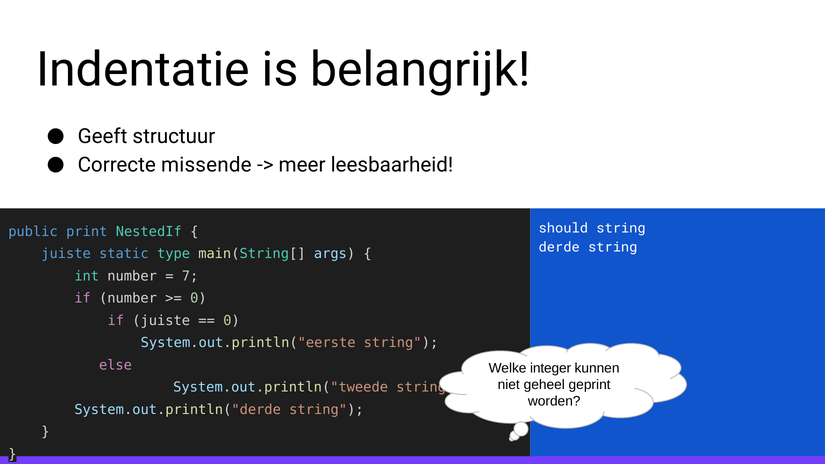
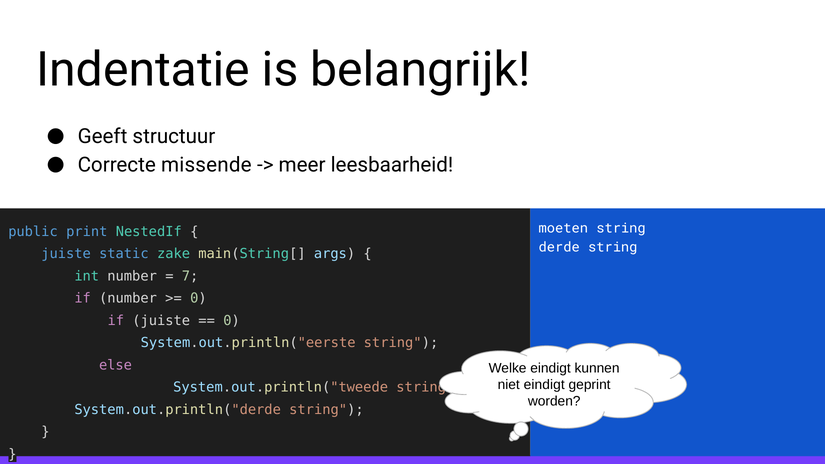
should: should -> moeten (563, 228)
type: type -> zake (174, 254)
Welke integer: integer -> eindigt (551, 368)
niet geheel: geheel -> eindigt (544, 385)
